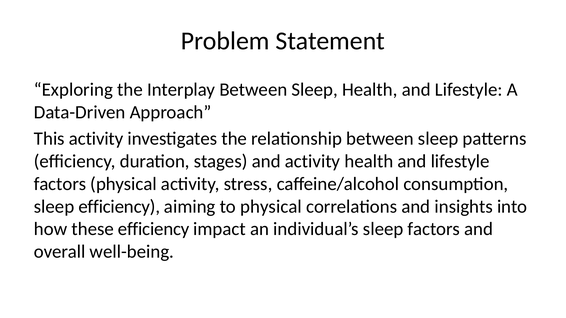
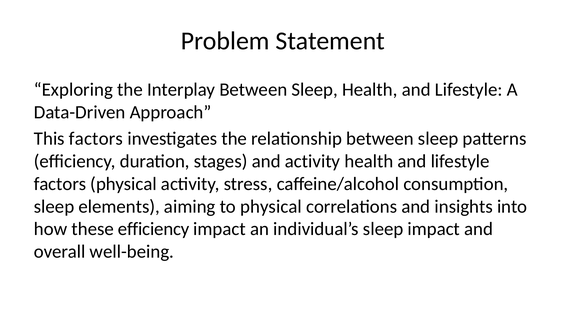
This activity: activity -> factors (96, 139)
sleep efficiency: efficiency -> elements (119, 207)
sleep factors: factors -> impact (434, 229)
